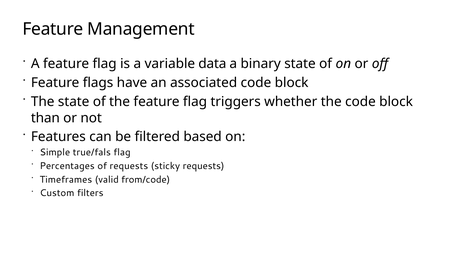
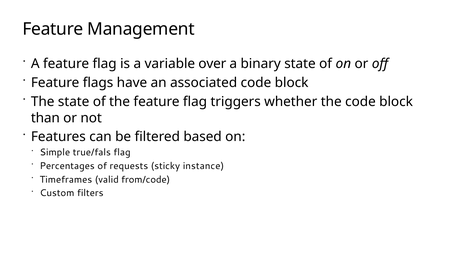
data: data -> over (212, 64)
sticky requests: requests -> instance (203, 166)
